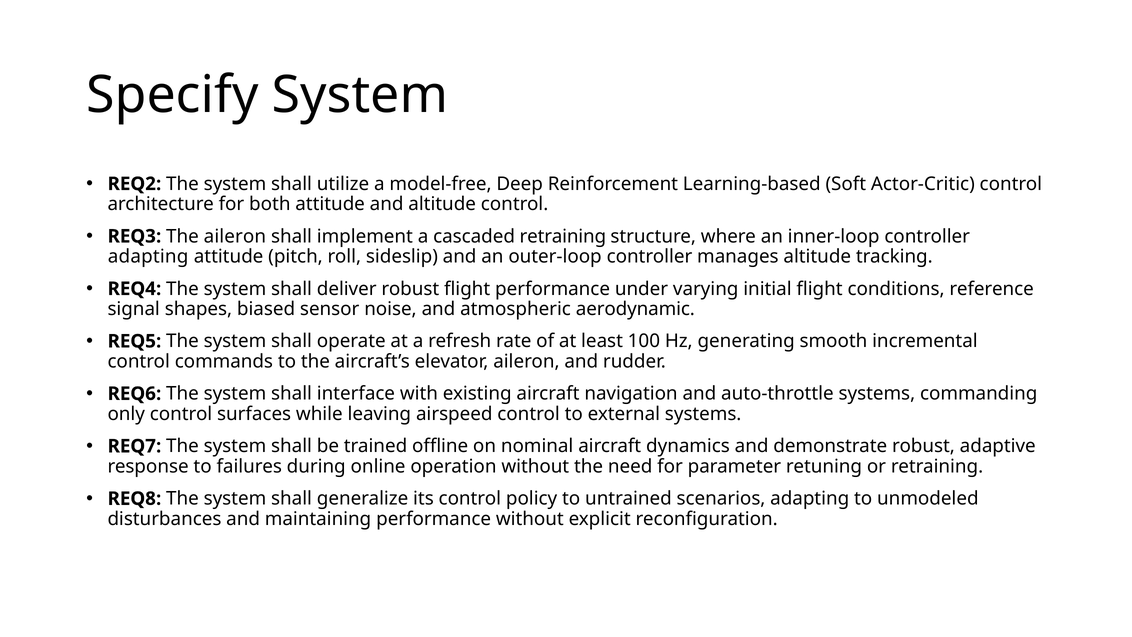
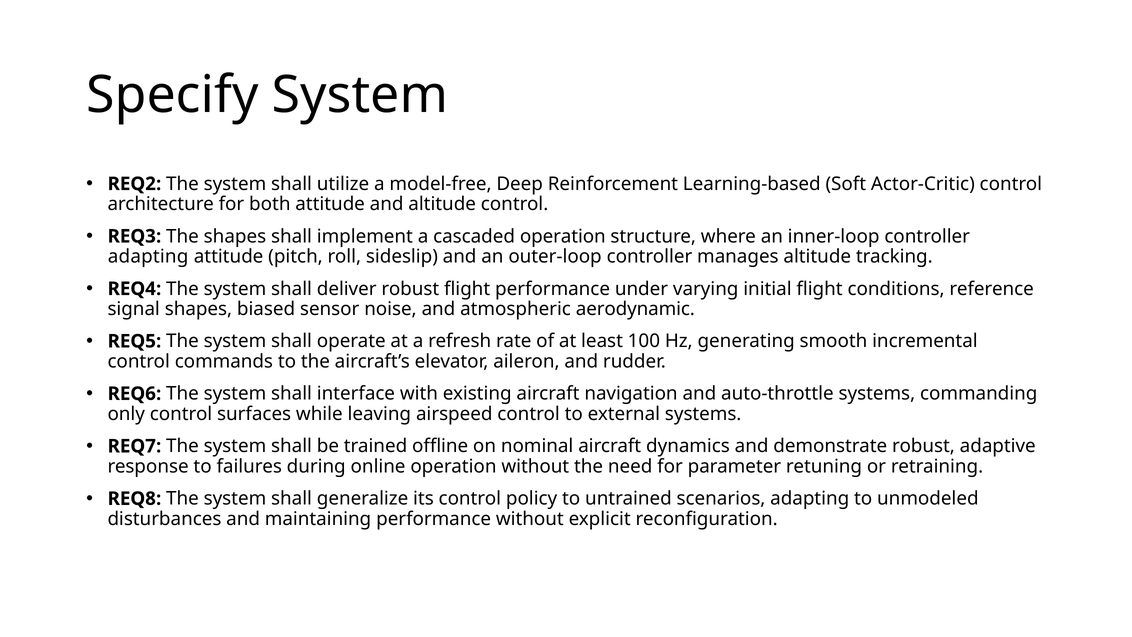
The aileron: aileron -> shapes (235, 236)
cascaded retraining: retraining -> operation (563, 236)
